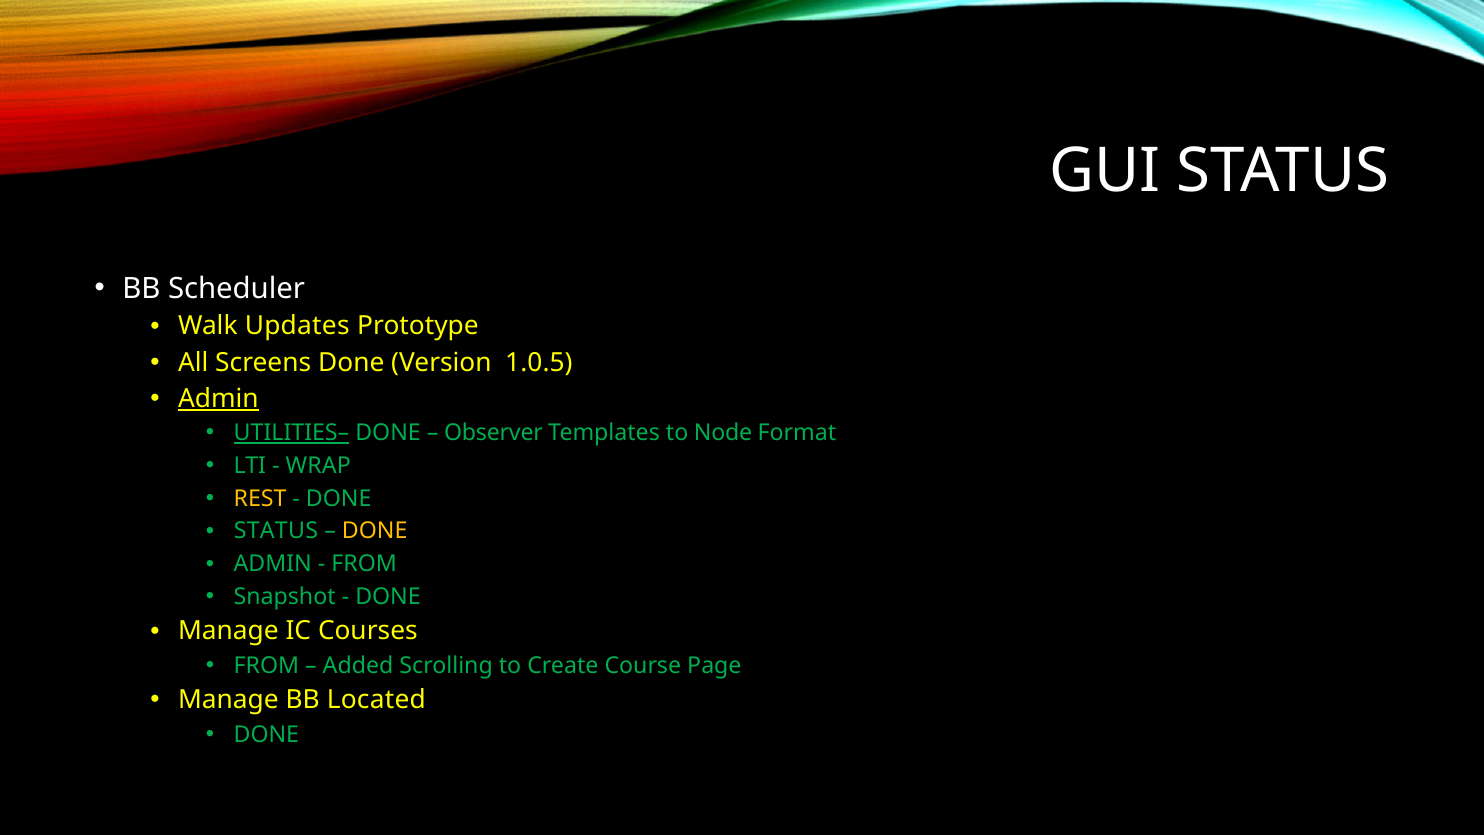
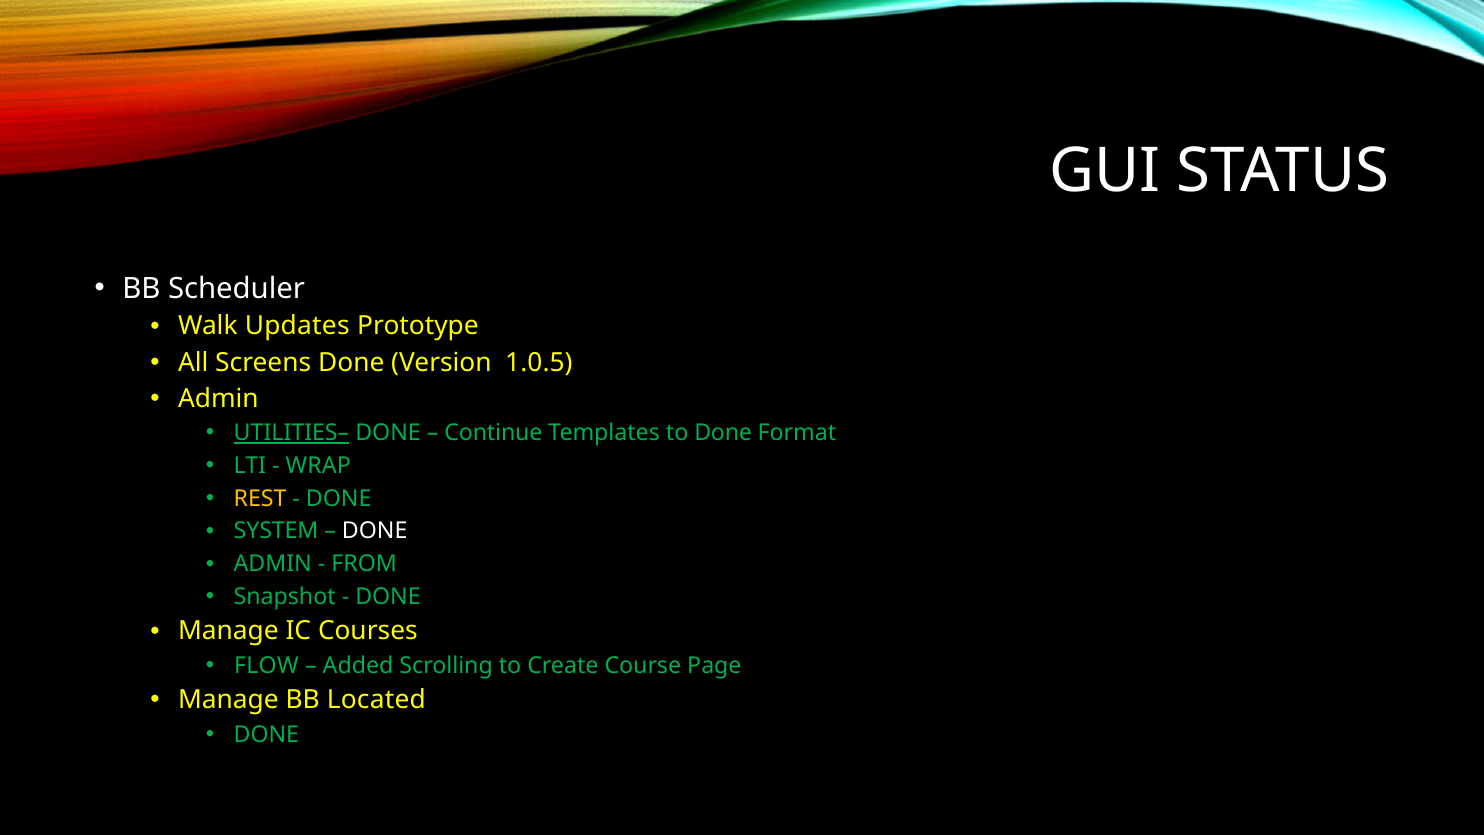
Admin underline: present -> none (218, 398)
Observer: Observer -> Continue (493, 433)
to Node: Node -> Done (723, 433)
STATUS: STATUS -> SYSTEM (276, 531)
DONE colour: yellow -> white (375, 531)
FROM: FROM -> FLOW (266, 666)
